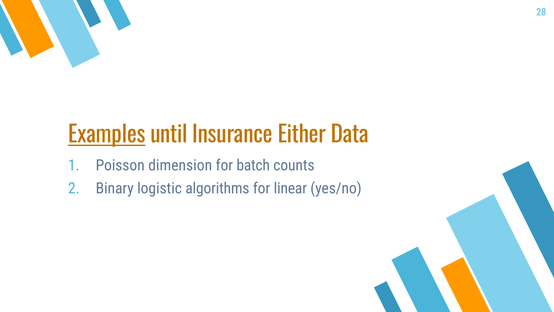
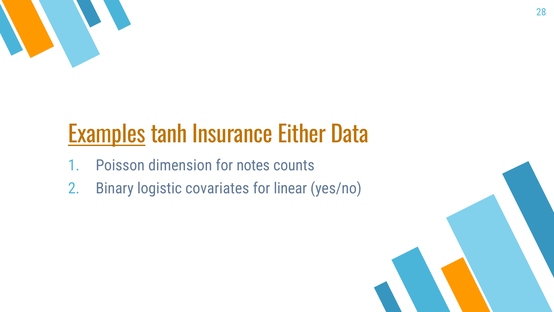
until: until -> tanh (169, 135)
batch: batch -> notes (253, 165)
algorithms: algorithms -> covariates (217, 188)
